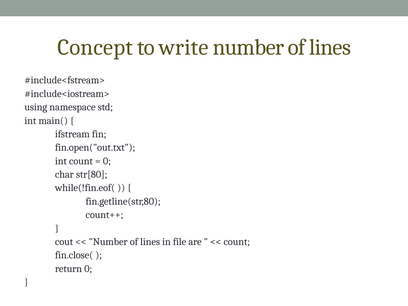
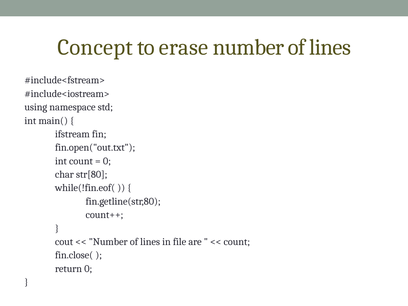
write: write -> erase (184, 47)
